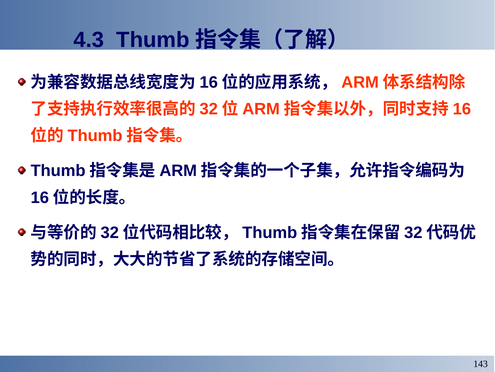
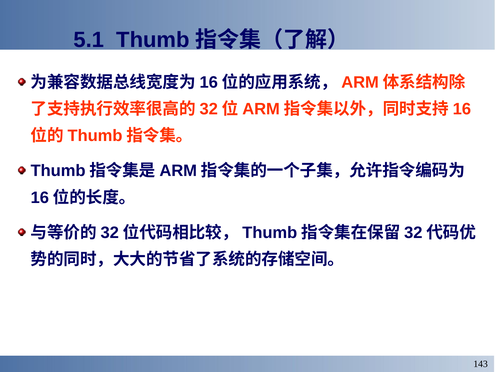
4.3: 4.3 -> 5.1 (89, 40)
